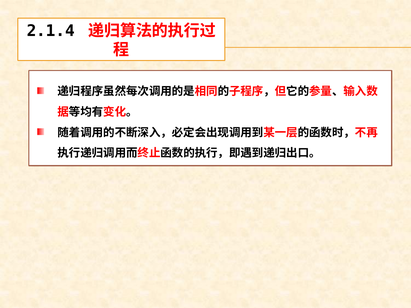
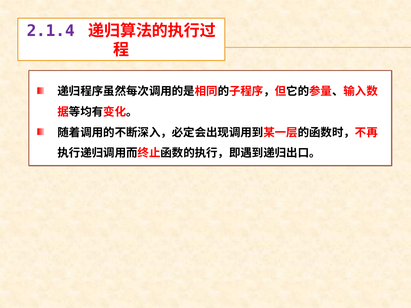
2.1.4 colour: black -> purple (51, 31)
